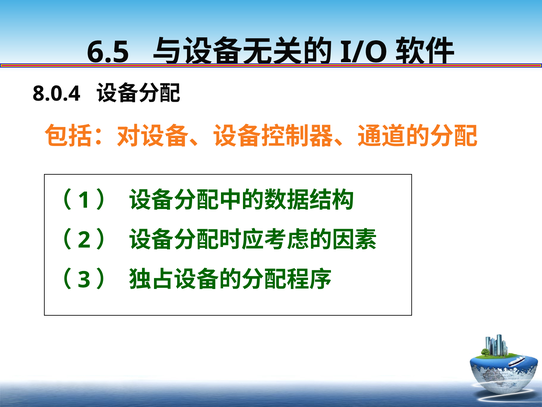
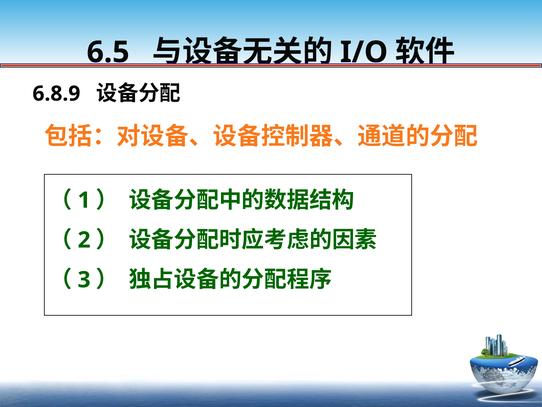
8.0.4: 8.0.4 -> 6.8.9 (56, 94)
